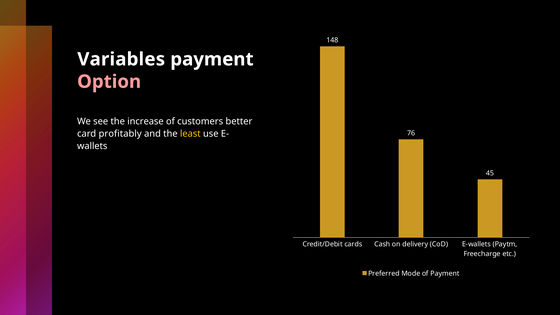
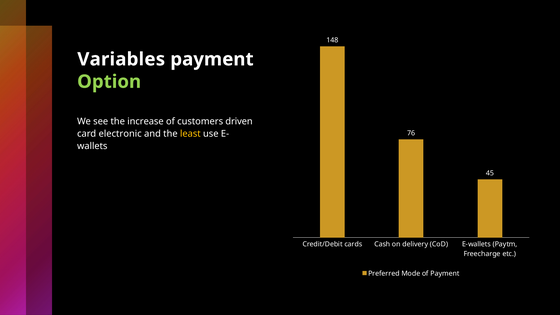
Option colour: pink -> light green (109, 82)
better: better -> driven (239, 121)
profitably: profitably -> electronic (120, 134)
